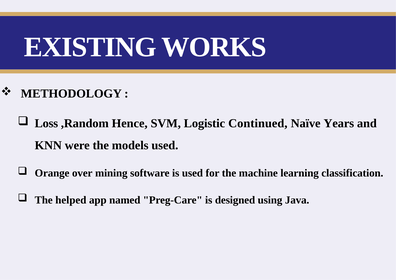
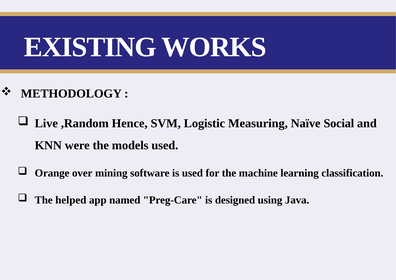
Loss: Loss -> Live (46, 123)
Continued: Continued -> Measuring (258, 123)
Years: Years -> Social (339, 123)
